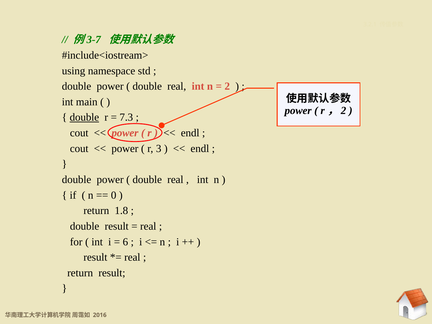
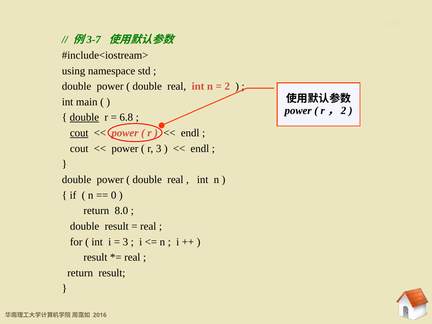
7.3: 7.3 -> 6.8 (126, 117)
cout underline: none -> present (79, 133)
1.8: 1.8 -> 8.0 (121, 211)
6: 6 -> 3 (125, 242)
